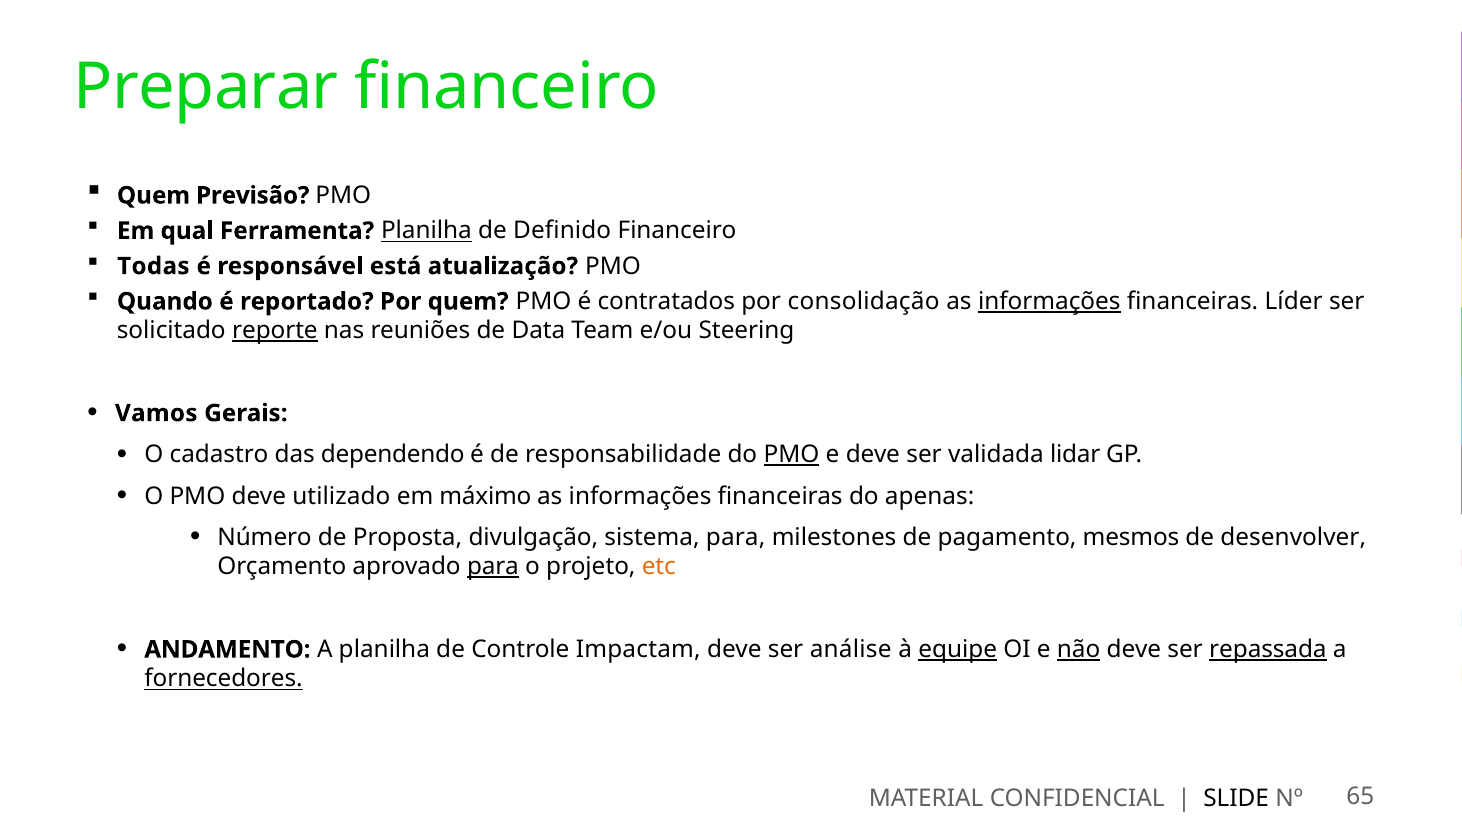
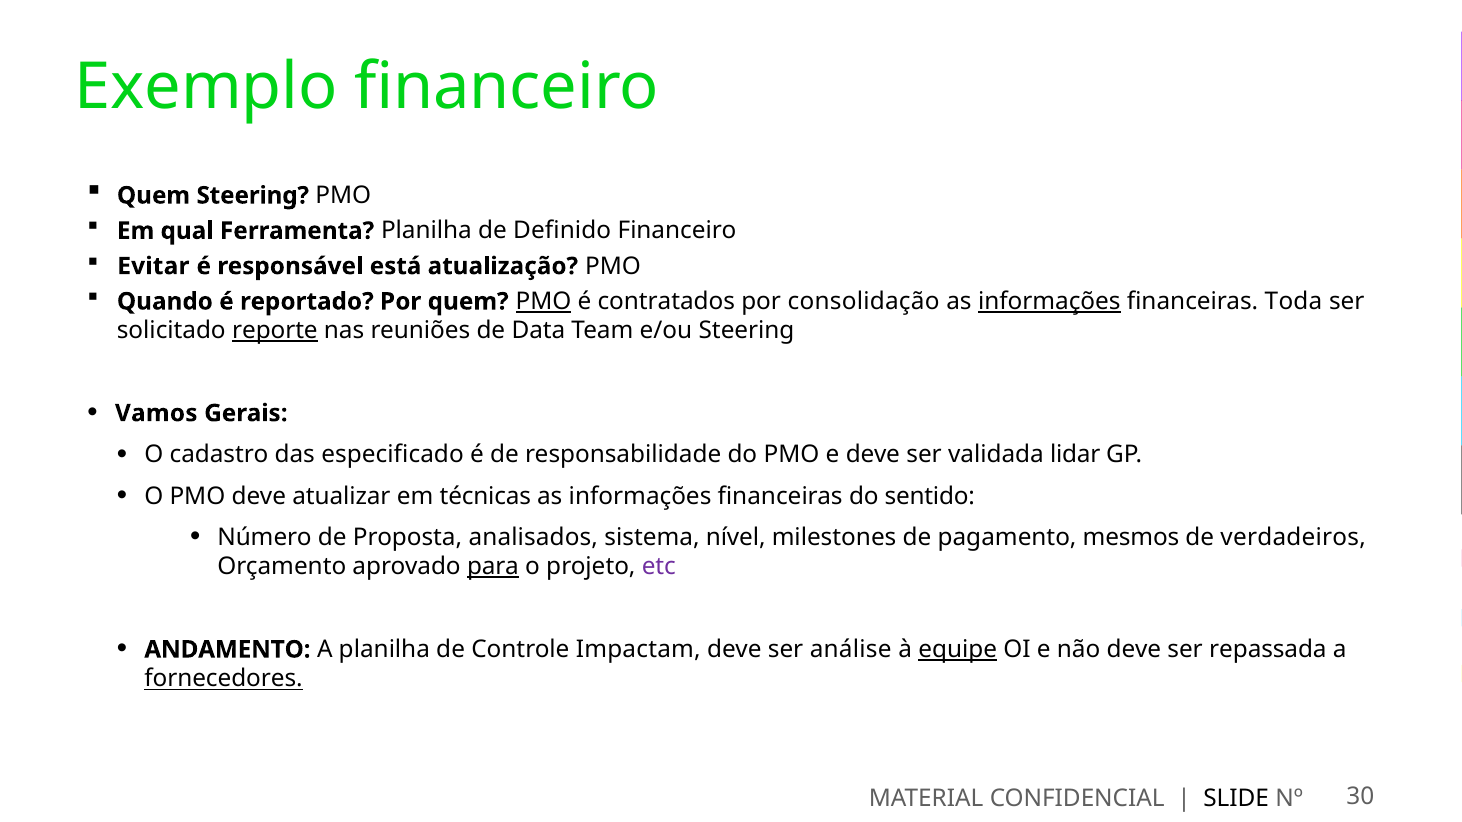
Preparar: Preparar -> Exemplo (206, 87)
Quem Previsão: Previsão -> Steering (253, 196)
Planilha underline: present -> none (426, 231)
Todas: Todas -> Evitar (153, 266)
PMO underline: none -> present (543, 302)
Líder: Líder -> Toda (1294, 302)
dependendo: dependendo -> especificado (393, 455)
PMO underline: present -> none (791, 455)
utilizado: utilizado -> atualizar (341, 496)
máximo: máximo -> técnicas (485, 496)
do apenas: apenas -> sentido (930, 496)
divulgação: divulgação -> analisados (533, 538)
sistema para: para -> nível (736, 538)
desenvolver: desenvolver -> verdadeiros (1293, 538)
etc colour: orange -> purple (659, 567)
não underline: present -> none (1079, 650)
repassada underline: present -> none (1268, 650)
65: 65 -> 30 (1360, 797)
